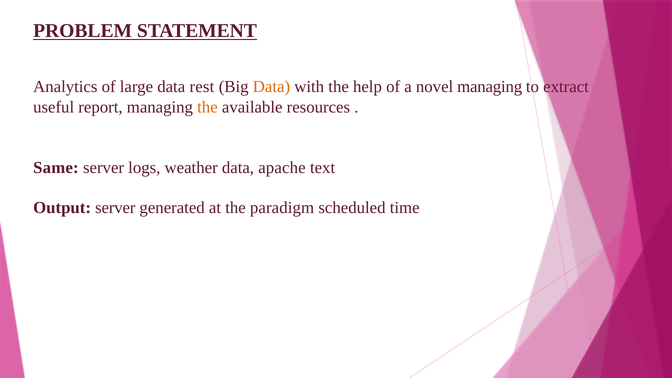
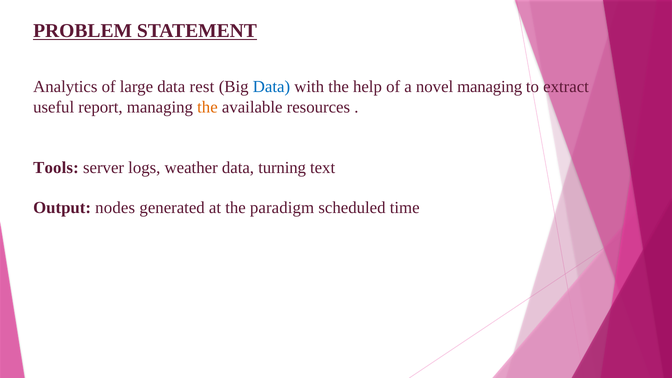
Data colour: orange -> blue (271, 87)
Same: Same -> Tools (56, 167)
apache: apache -> turning (282, 167)
Output server: server -> nodes (115, 208)
